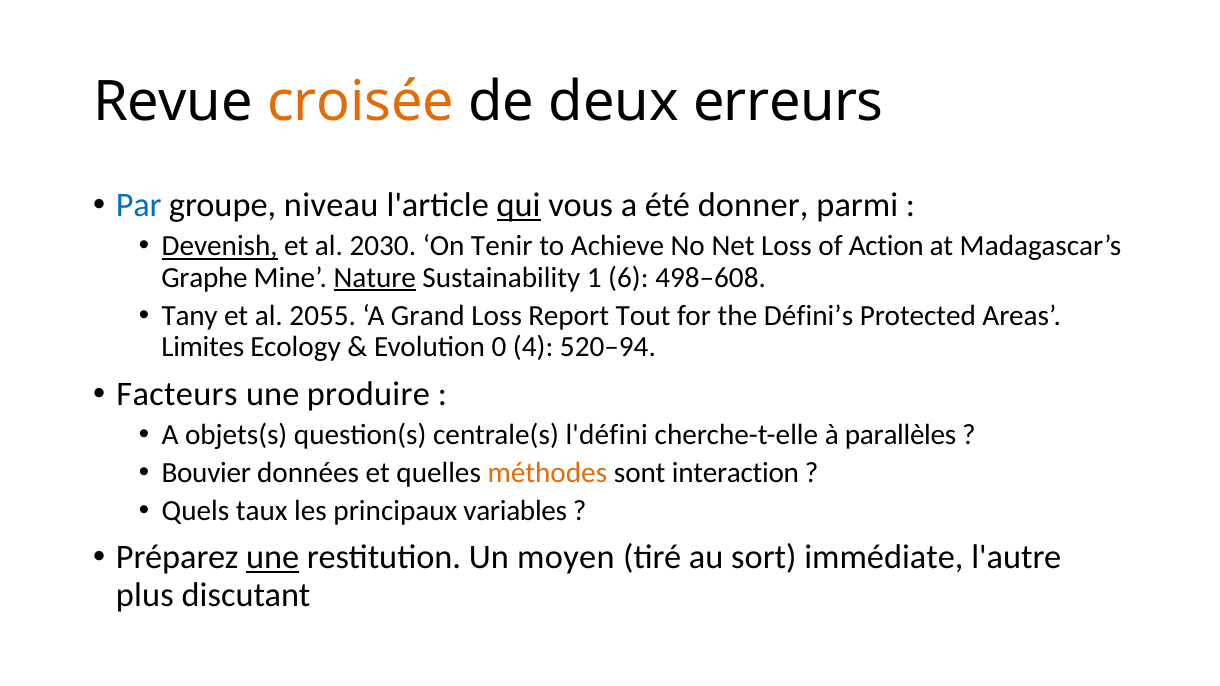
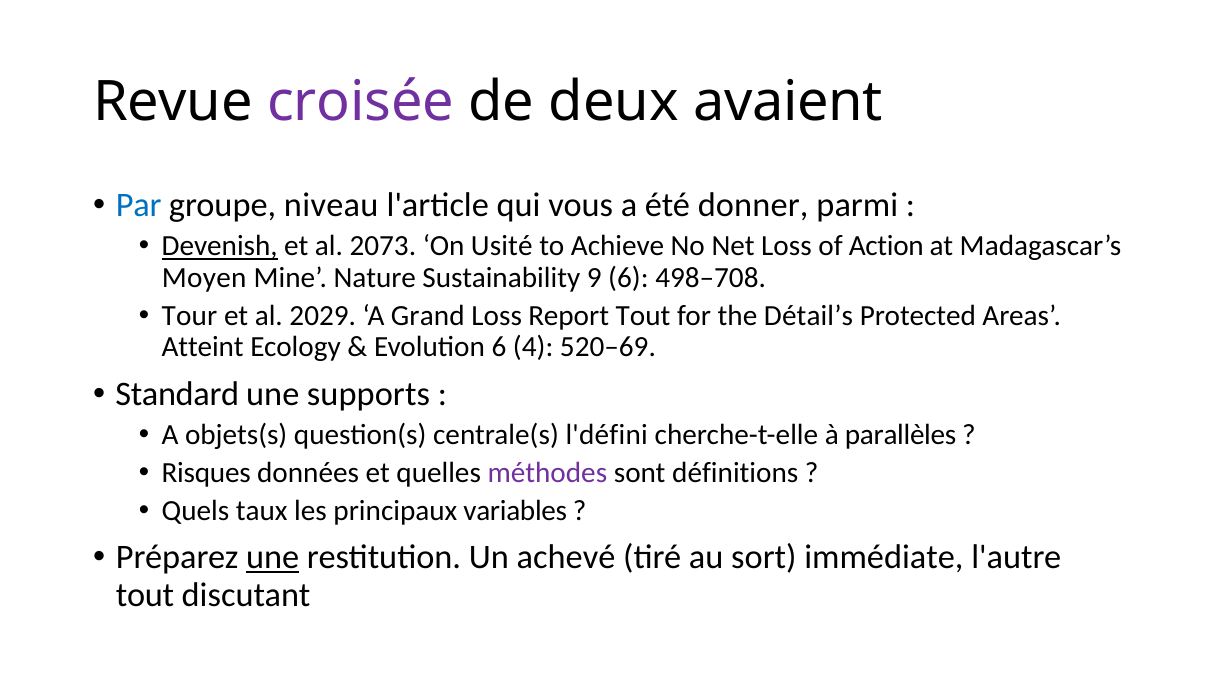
croisée colour: orange -> purple (361, 102)
erreurs: erreurs -> avaient (788, 102)
qui underline: present -> none (519, 206)
2030: 2030 -> 2073 (383, 246)
Tenir: Tenir -> Usité (502, 246)
Graphe: Graphe -> Moyen (204, 278)
Nature underline: present -> none (375, 278)
1: 1 -> 9 (594, 278)
498–608: 498–608 -> 498–708 (711, 278)
Tany: Tany -> Tour (189, 316)
2055: 2055 -> 2029 (323, 316)
Défini’s: Défini’s -> Détail’s (809, 316)
Limites: Limites -> Atteint (203, 347)
Evolution 0: 0 -> 6 (499, 347)
520–94: 520–94 -> 520–69 (608, 347)
Facteurs: Facteurs -> Standard (177, 394)
produire: produire -> supports (368, 394)
Bouvier: Bouvier -> Risques (206, 473)
méthodes colour: orange -> purple (547, 473)
interaction: interaction -> définitions (735, 473)
moyen: moyen -> achevé (566, 558)
plus: plus -> tout (145, 595)
